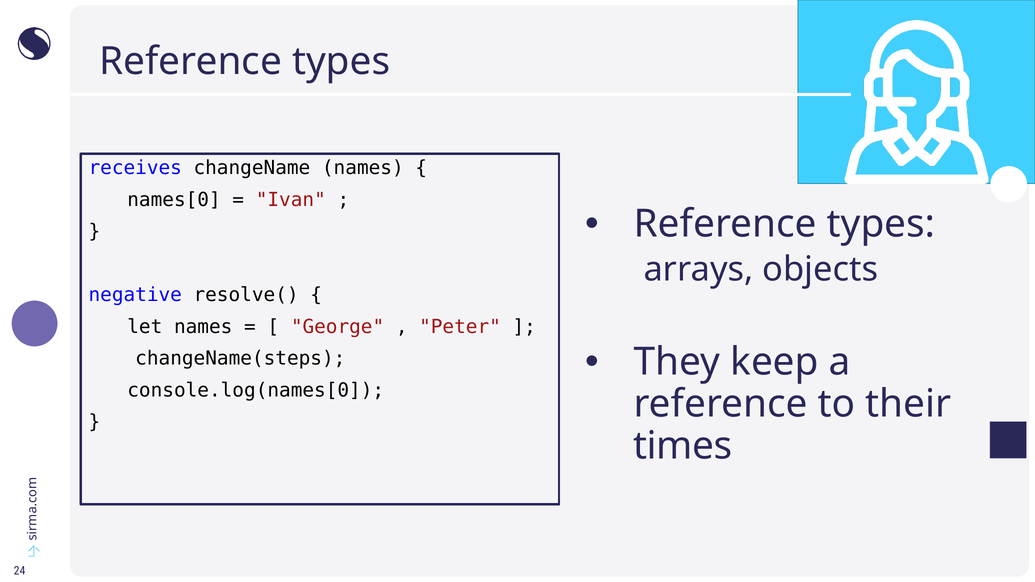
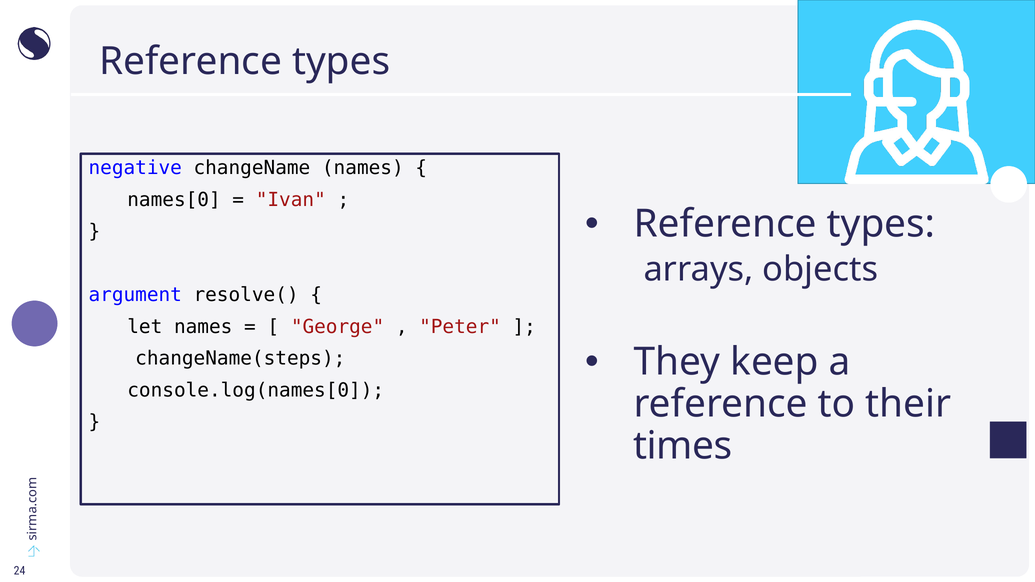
receives: receives -> negative (135, 168)
negative: negative -> argument (135, 295)
